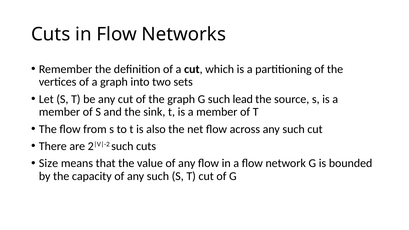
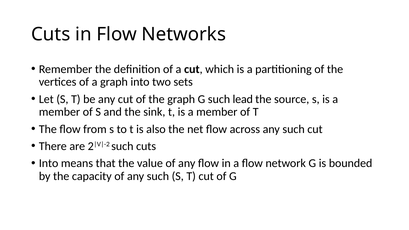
Size: Size -> Into (49, 163)
